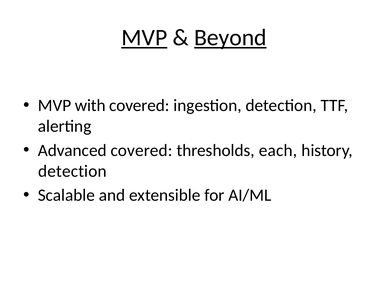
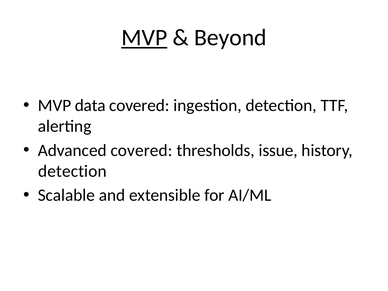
Beyond underline: present -> none (230, 38)
with: with -> data (90, 106)
each: each -> issue (278, 150)
